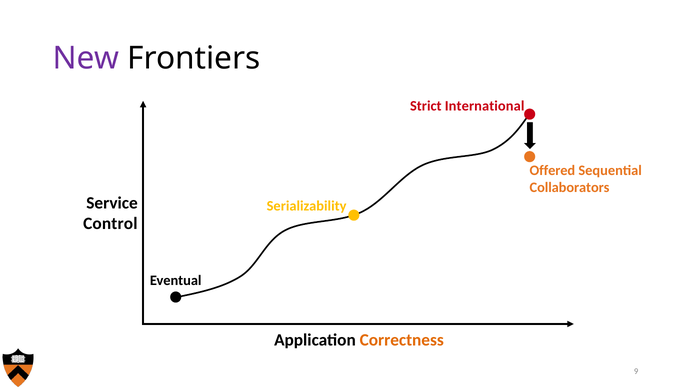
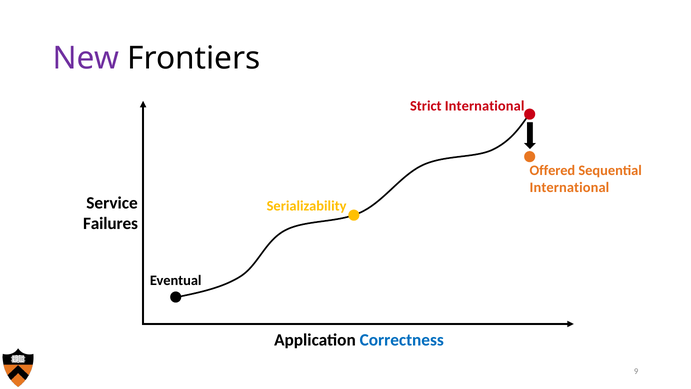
Collaborators: Collaborators -> International (569, 187)
Control: Control -> Failures (110, 224)
Correctness colour: orange -> blue (402, 340)
